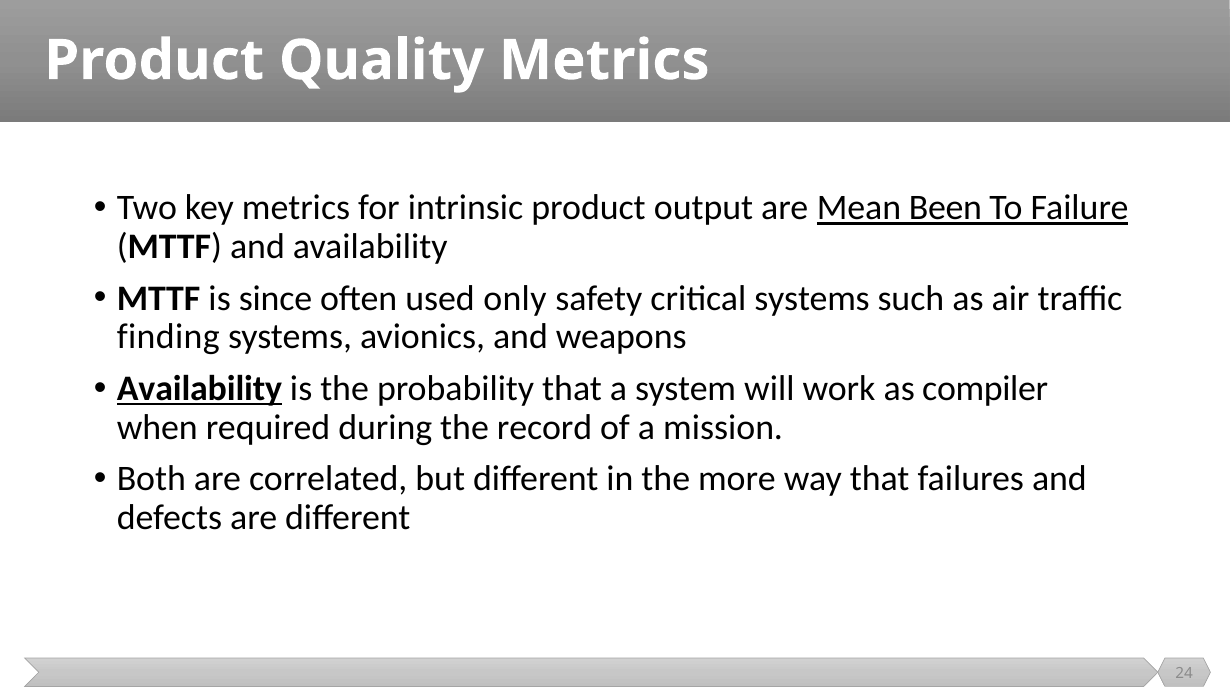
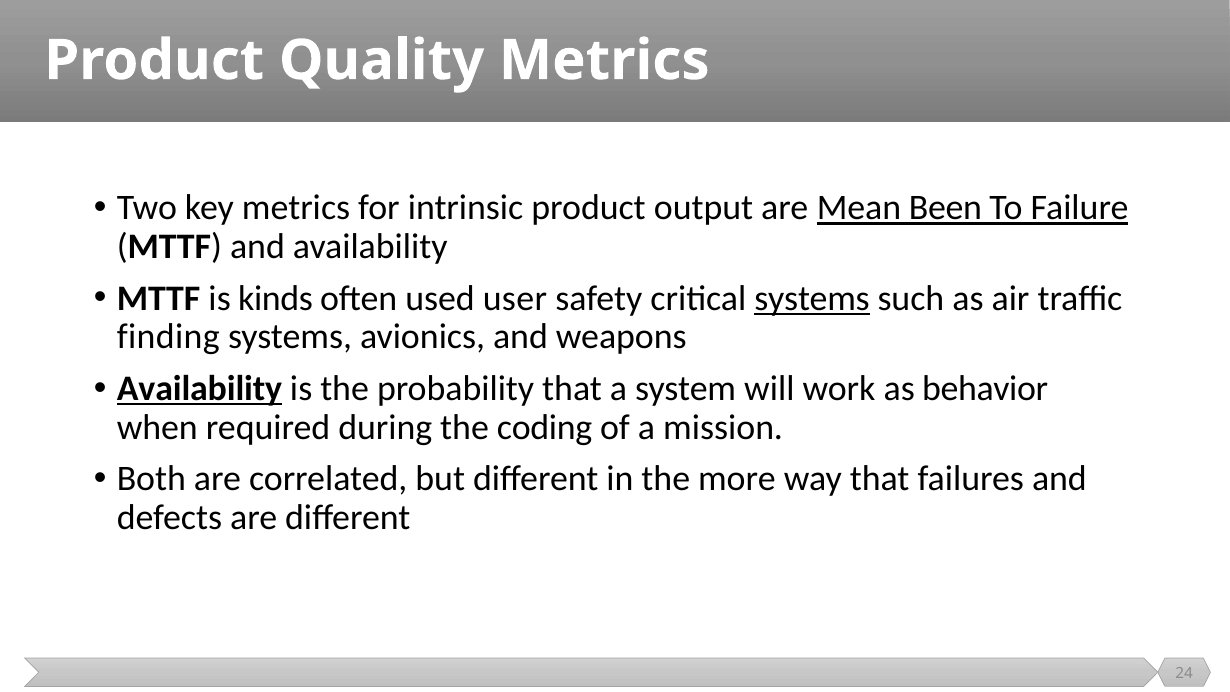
since: since -> kinds (276, 298)
only: only -> user (515, 298)
systems underline: none -> present (812, 298)
compiler: compiler -> behavior (985, 389)
record: record -> coding (545, 427)
